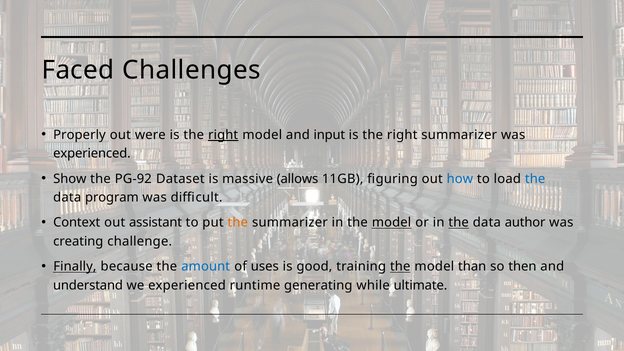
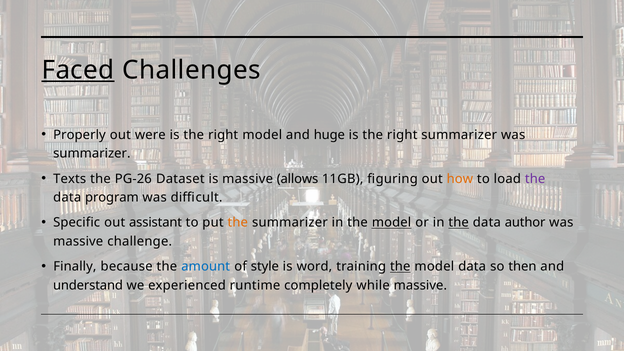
Faced underline: none -> present (78, 70)
right underline: present -> none (223, 135)
input: input -> huge (329, 135)
experienced: experienced -> summarizer (92, 154)
Show: Show -> Texts (70, 179)
PG-92: PG-92 -> PG-26 (133, 179)
how colour: blue -> orange (460, 179)
the colour: blue -> purple (535, 179)
Context: Context -> Specific (77, 223)
creating: creating -> massive (78, 241)
Finally underline: present -> none (75, 267)
uses: uses -> style (265, 267)
good: good -> word (314, 267)
model than: than -> data (472, 267)
generating: generating -> completely (318, 285)
while ultimate: ultimate -> massive (420, 285)
